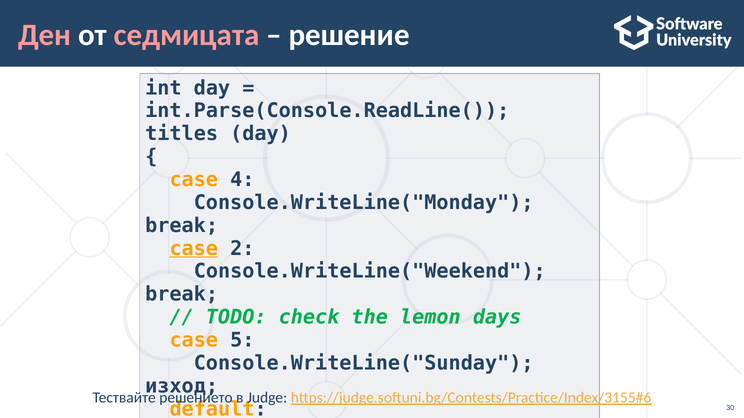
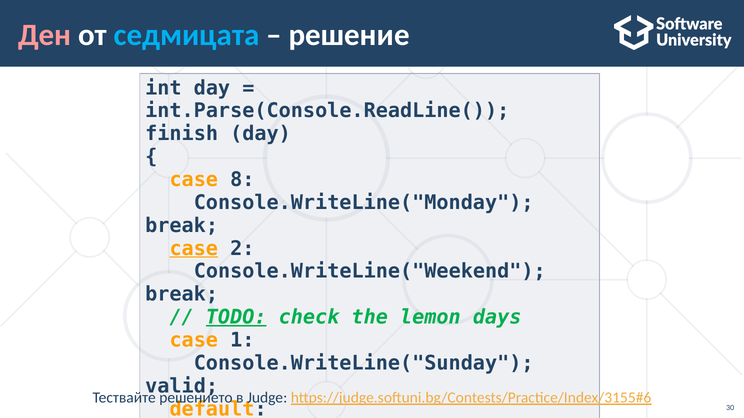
седмицата colour: pink -> light blue (187, 35)
titles: titles -> finish (182, 134)
4: 4 -> 8 (242, 180)
TODO underline: none -> present (236, 318)
5: 5 -> 1 (242, 340)
изход: изход -> valid (182, 386)
